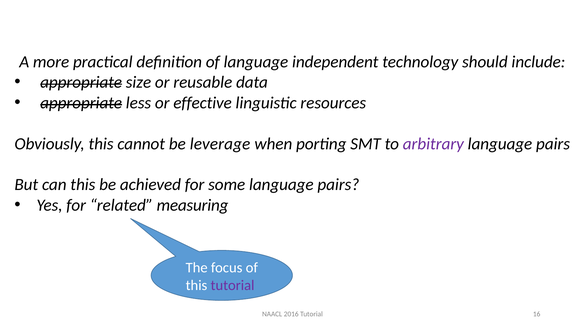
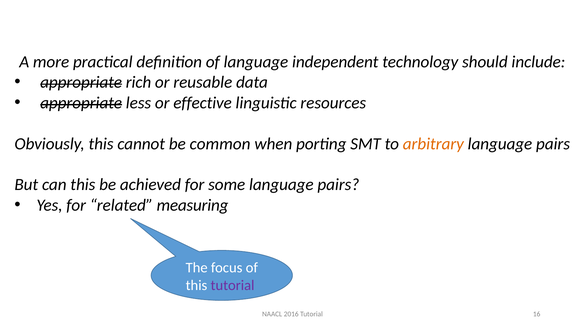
size: size -> rich (138, 82)
leverage: leverage -> common (220, 144)
arbitrary colour: purple -> orange (433, 144)
